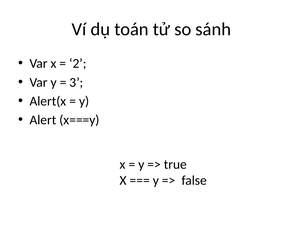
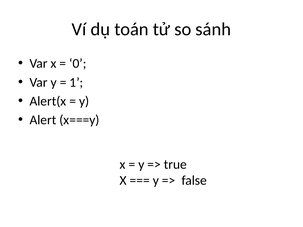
2: 2 -> 0 (78, 64)
3: 3 -> 1 (76, 82)
